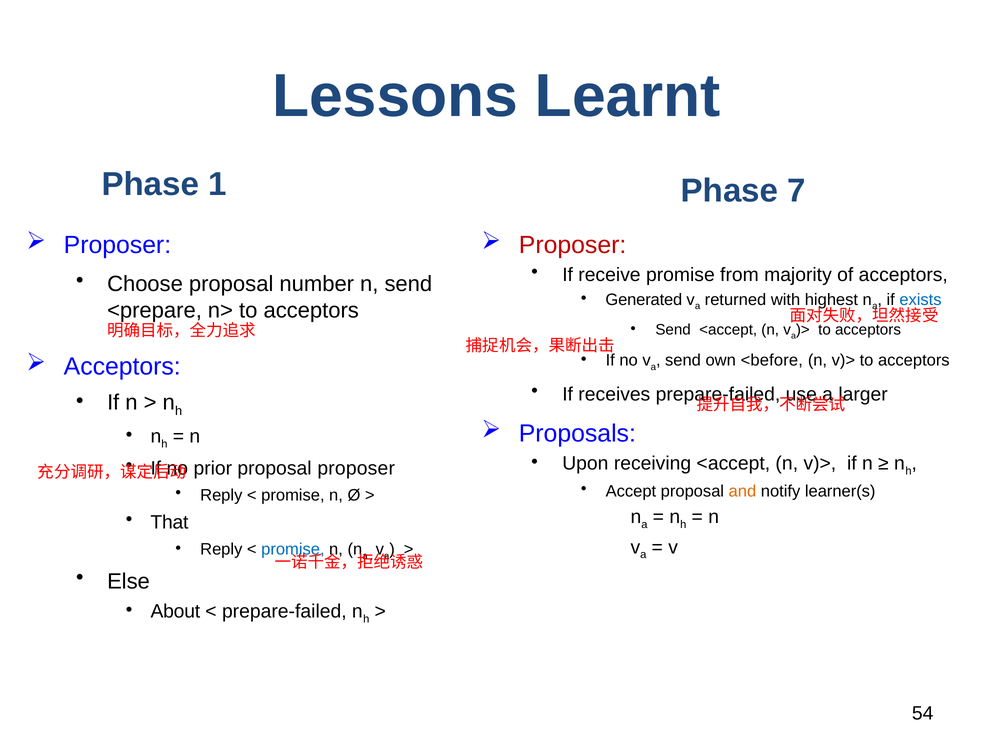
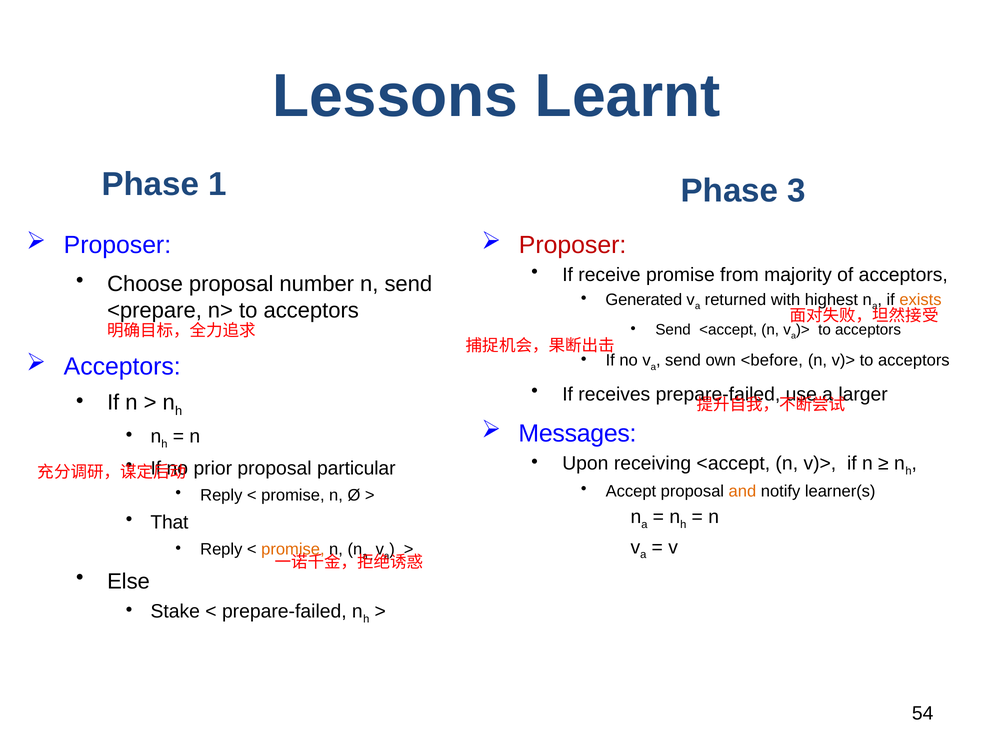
7: 7 -> 3 (797, 191)
exists colour: blue -> orange (920, 300)
Proposals: Proposals -> Messages (577, 433)
proposal proposer: proposer -> particular (356, 468)
promise colour: blue -> orange (293, 549)
About: About -> Stake (175, 611)
